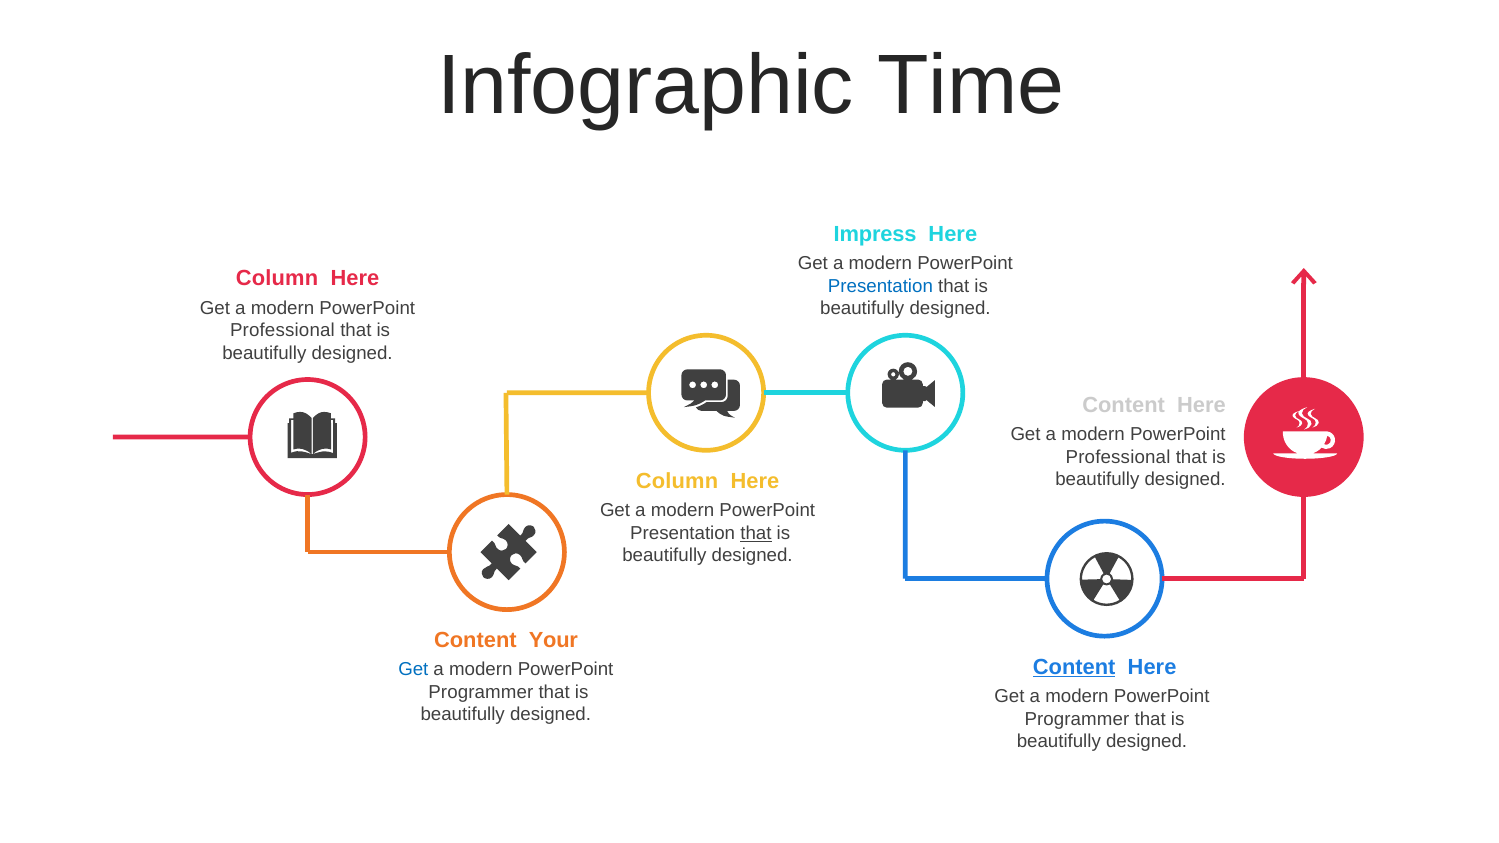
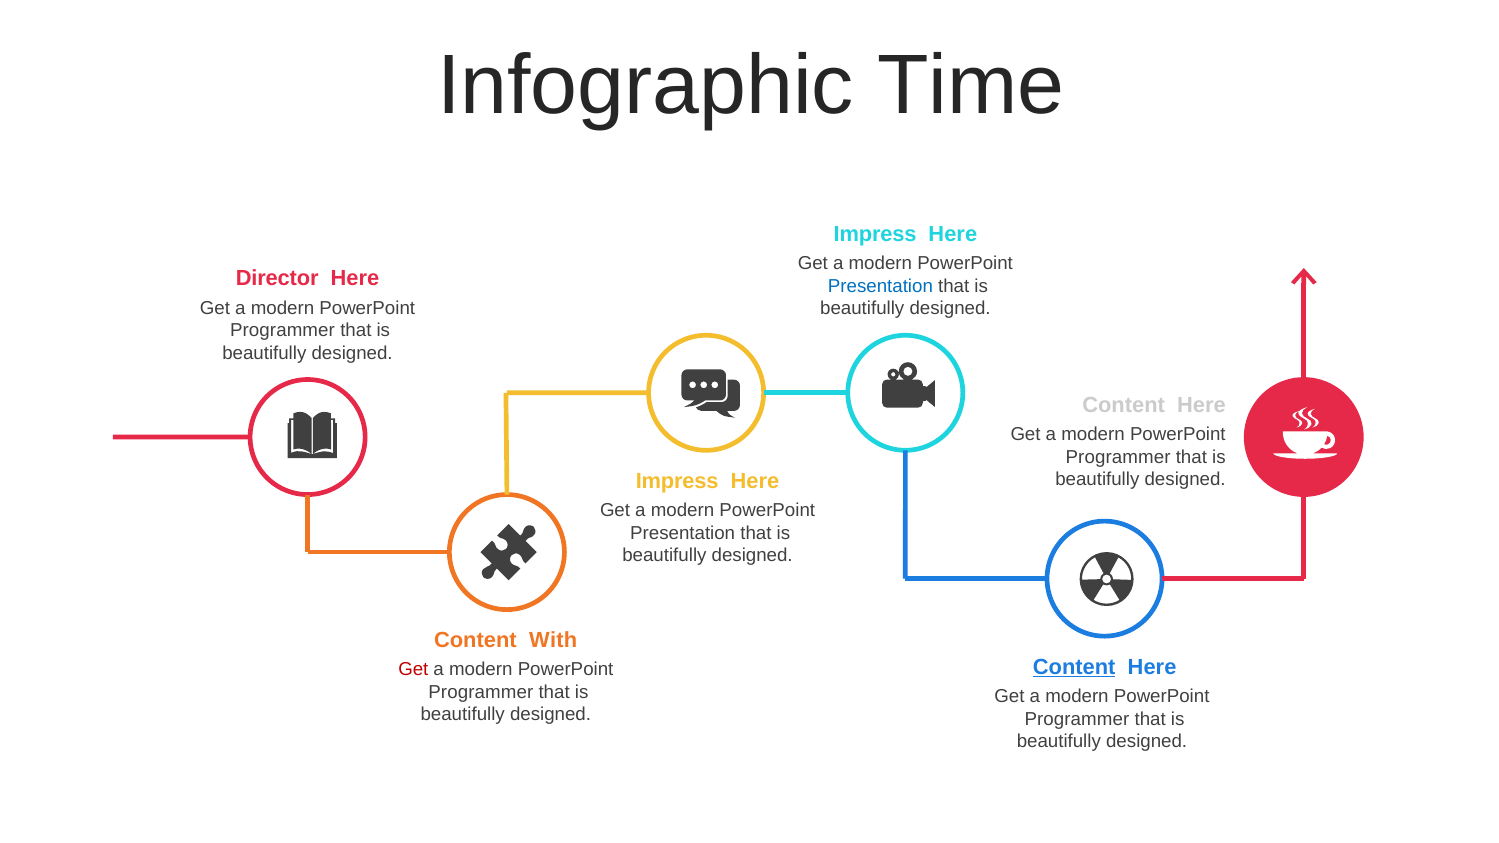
Column: Column -> Director (277, 279)
Professional: Professional -> Programmer (282, 331)
Professional: Professional -> Programmer (1118, 457)
Column: Column -> Impress (677, 482)
that underline: present -> none (756, 533)
Your: Your -> With (553, 641)
Get colour: blue -> red (413, 670)
